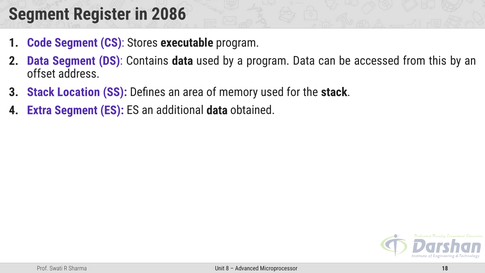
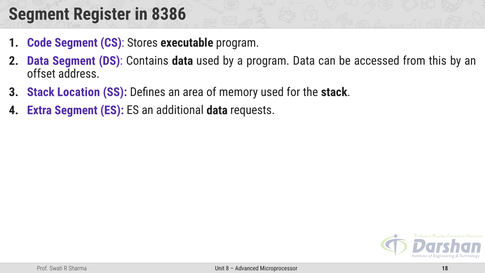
2086: 2086 -> 8386 (169, 14)
obtained: obtained -> requests (253, 110)
